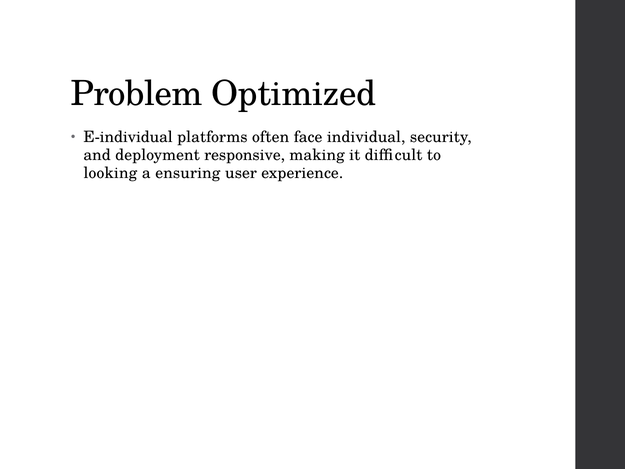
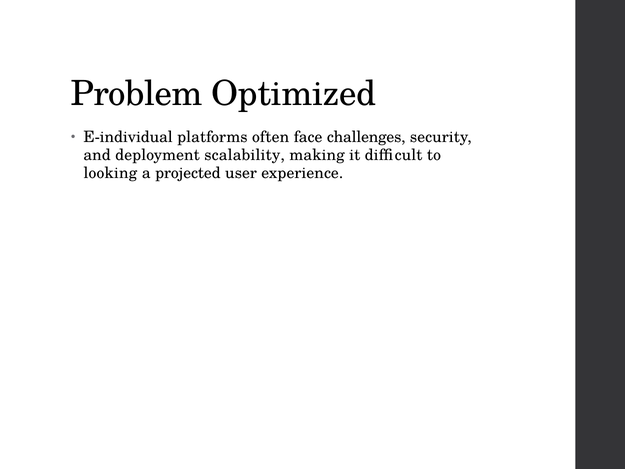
individual: individual -> challenges (366, 137)
responsive: responsive -> scalability (245, 155)
ensuring: ensuring -> projected (188, 173)
